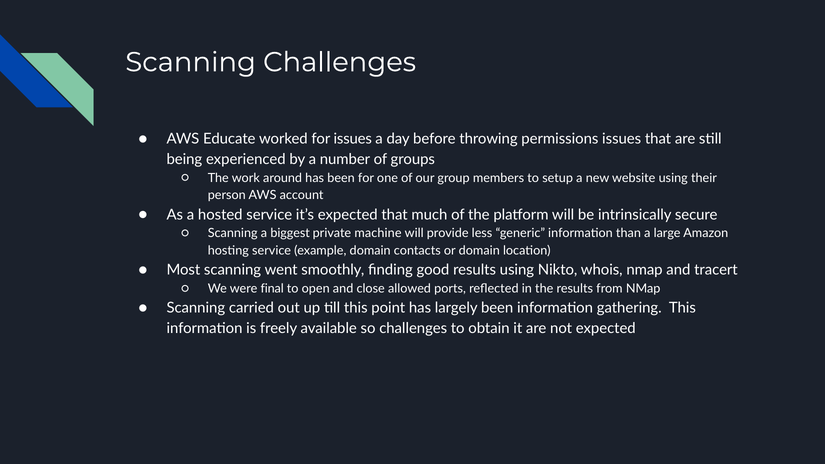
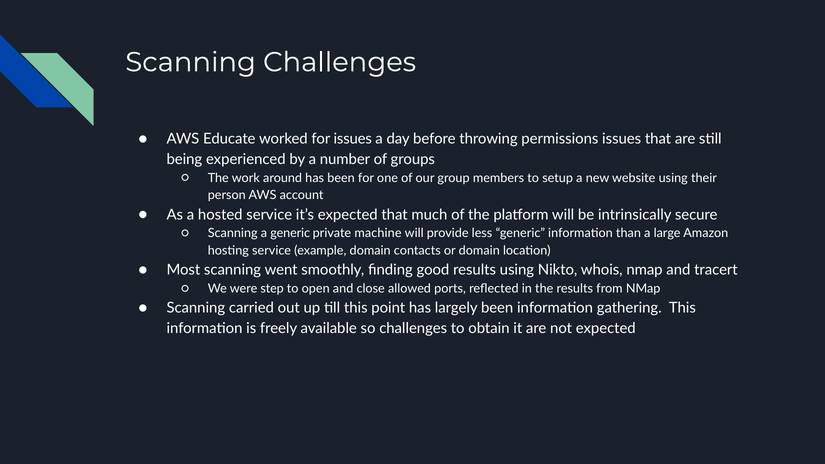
a biggest: biggest -> generic (290, 233)
final: final -> step (272, 289)
